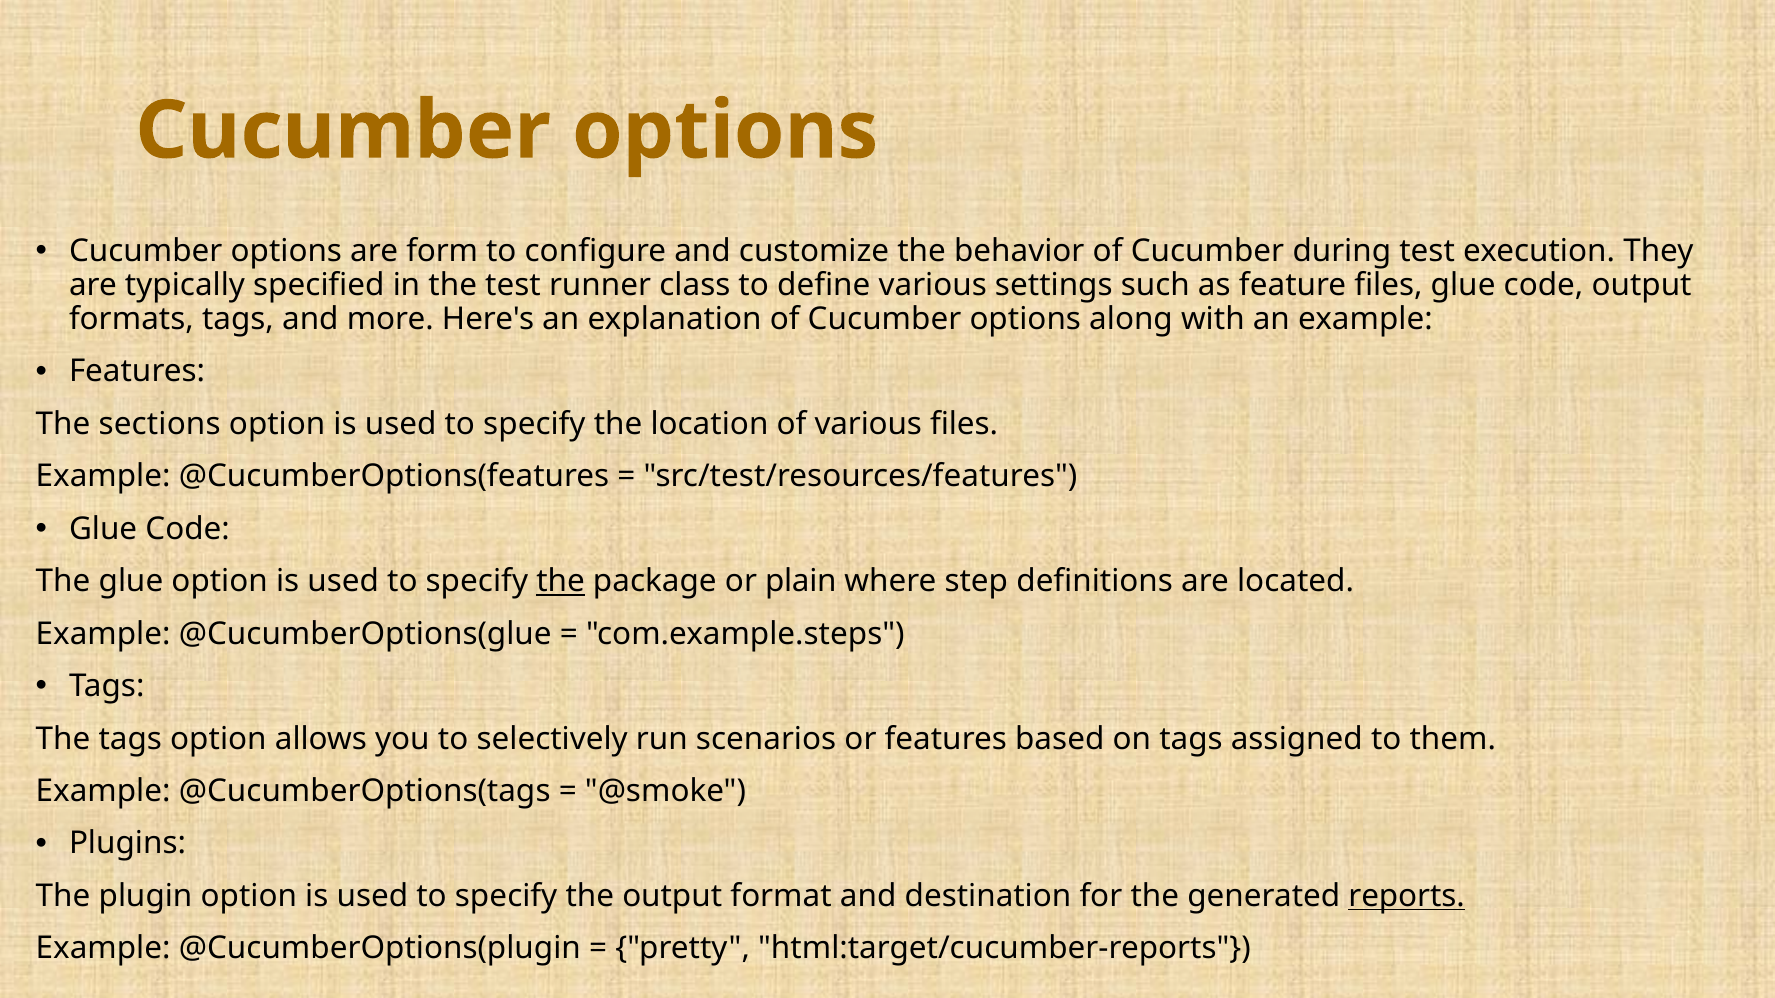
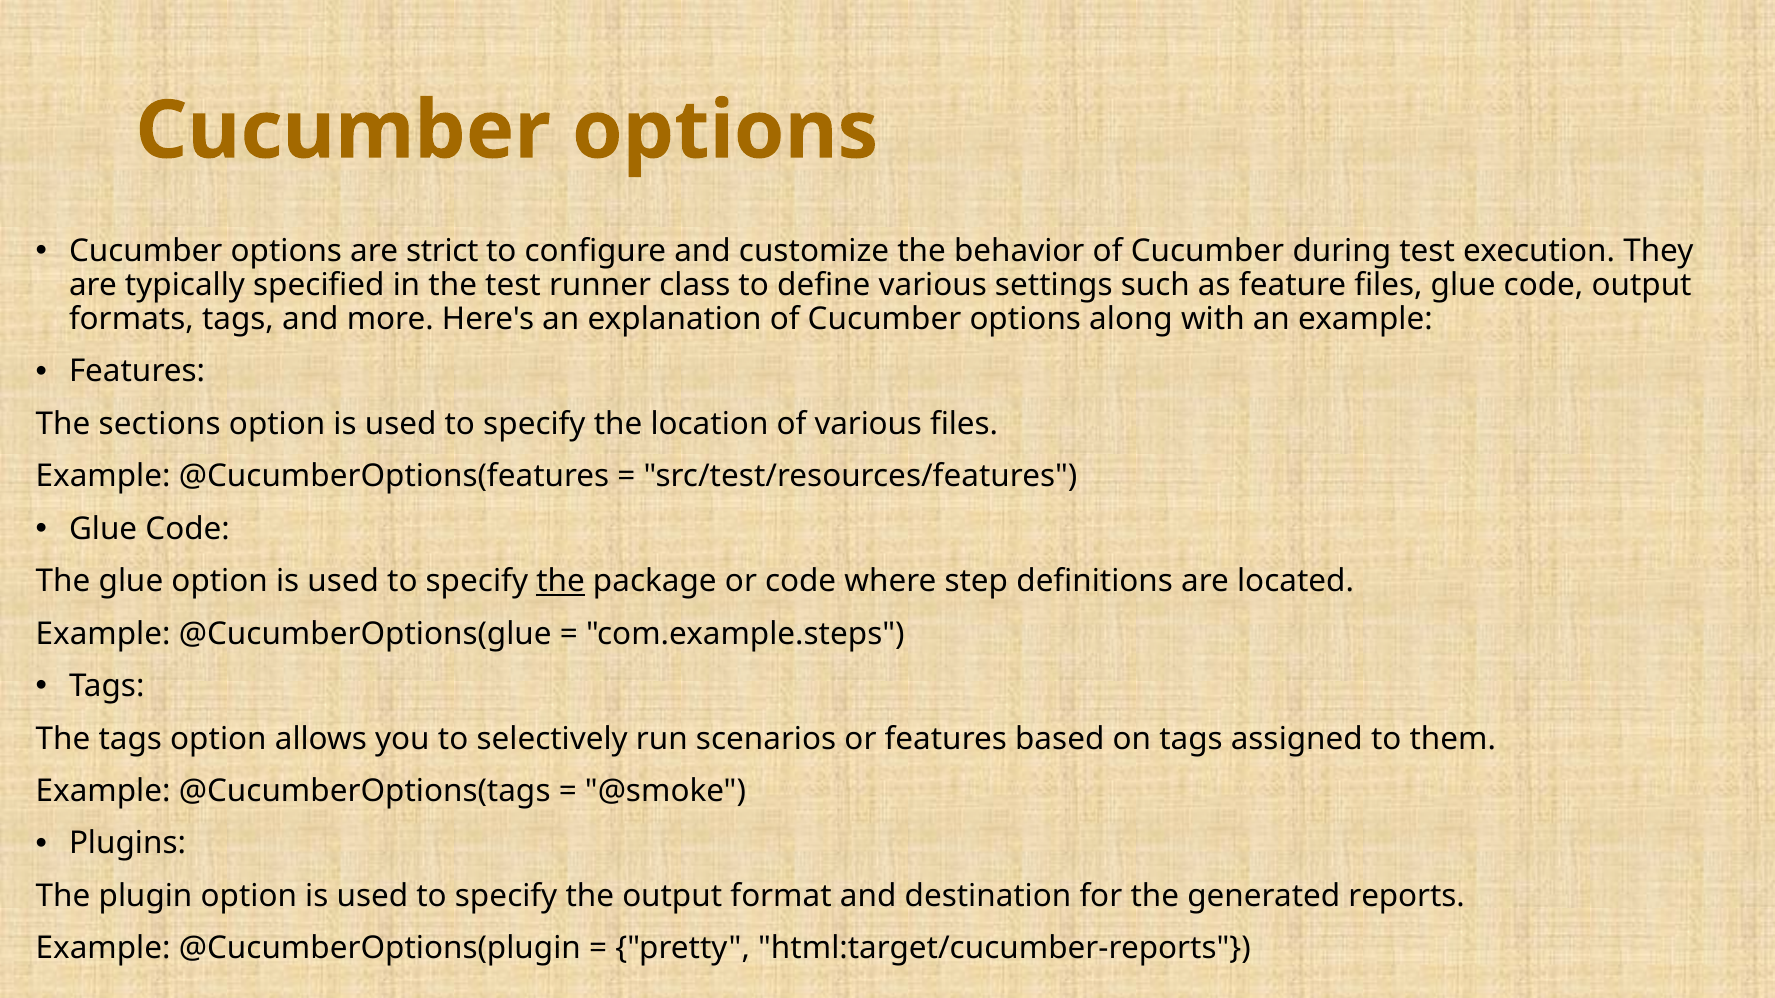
form: form -> strict (442, 251)
or plain: plain -> code (801, 582)
reports underline: present -> none (1407, 896)
